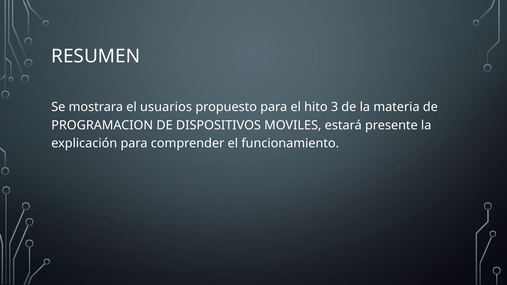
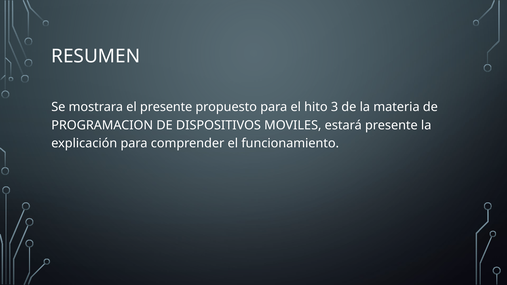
el usuarios: usuarios -> presente (166, 107)
